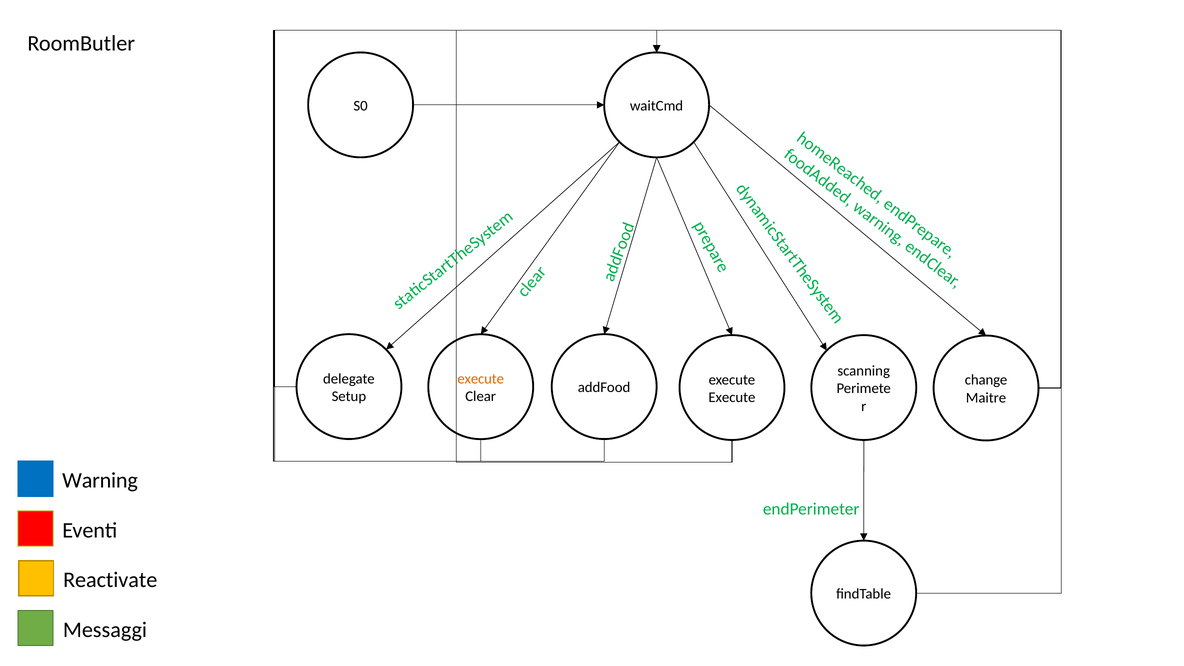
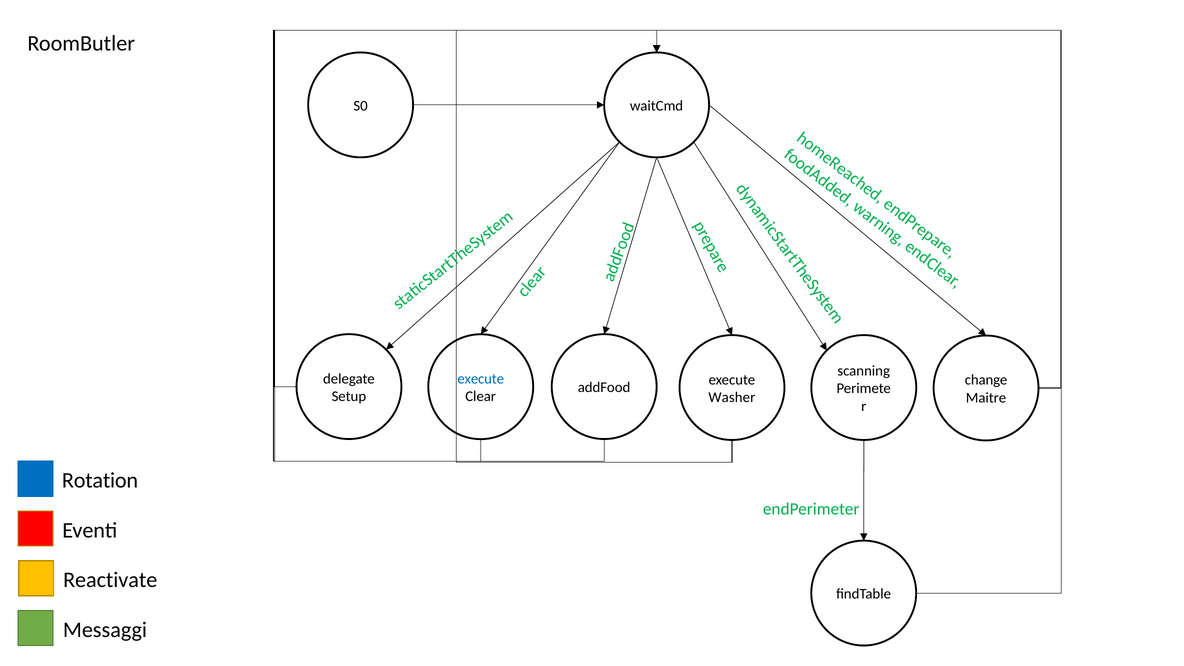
execute colour: orange -> blue (481, 379)
Execute: Execute -> Washer (732, 397)
Warning: Warning -> Rotation (100, 481)
